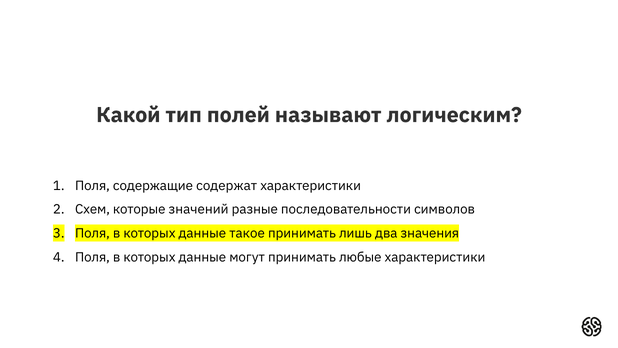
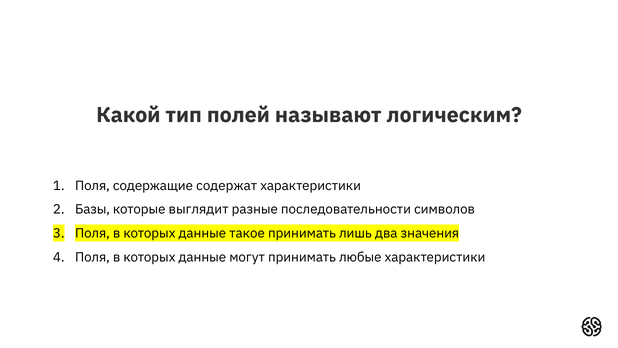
Схем: Схем -> Базы (92, 209)
значений: значений -> выглядит (199, 209)
